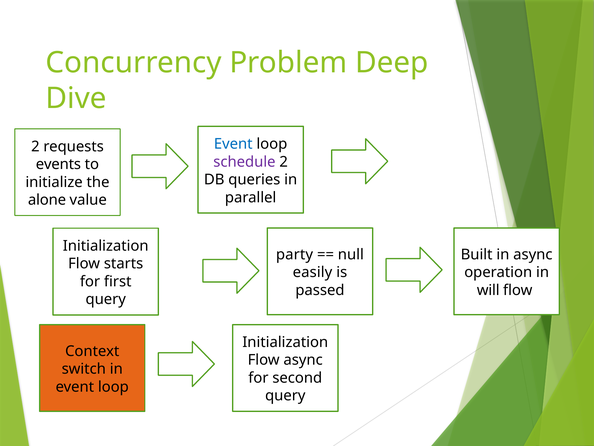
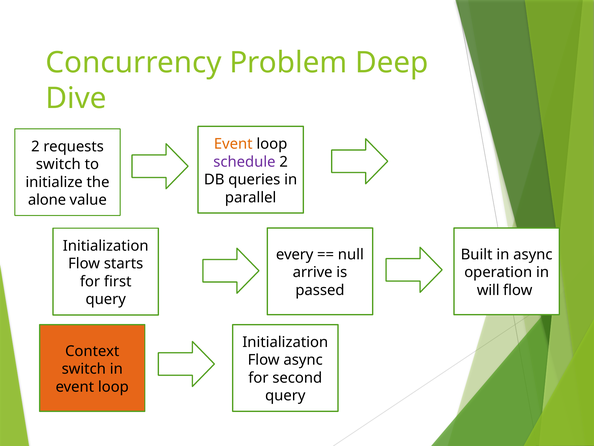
Event colour: blue -> orange (233, 144)
events: events -> switch (58, 164)
party: party -> every (295, 254)
easily: easily -> arrive (313, 272)
